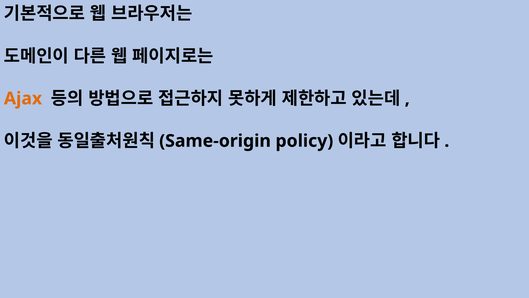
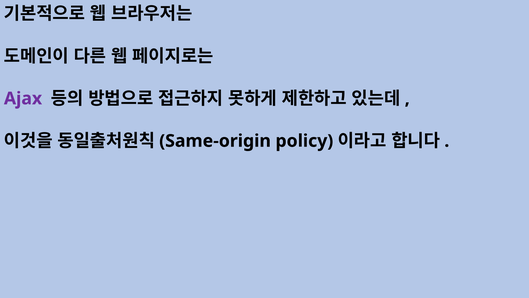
Ajax colour: orange -> purple (23, 98)
